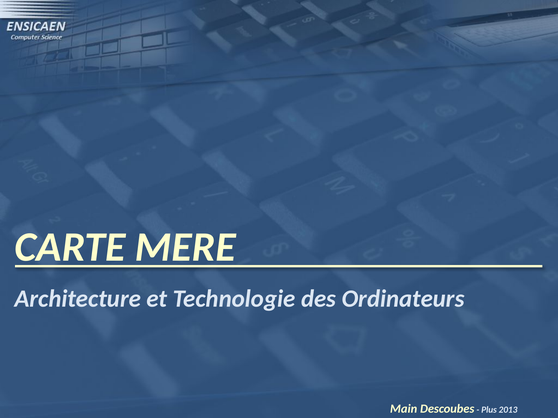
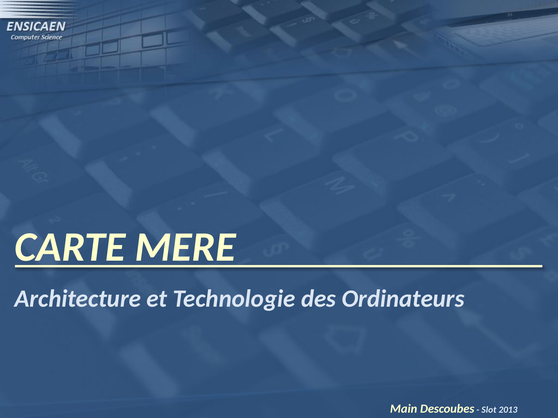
Plus: Plus -> Slot (489, 410)
